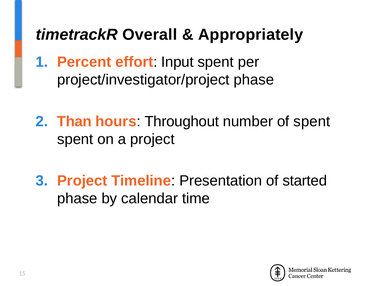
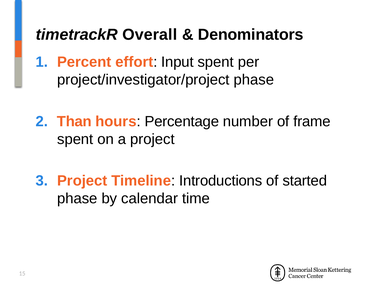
Appropriately: Appropriately -> Denominators (251, 35)
Throughout: Throughout -> Percentage (182, 121)
of spent: spent -> frame (312, 121)
Presentation: Presentation -> Introductions (221, 181)
